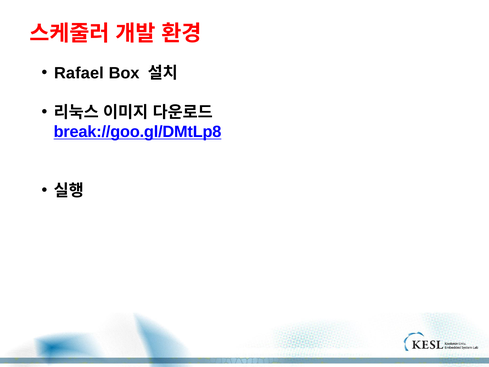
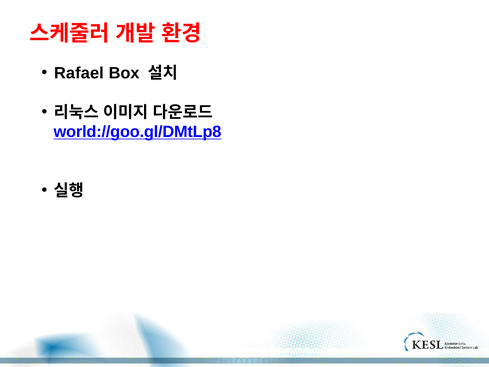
break://goo.gl/DMtLp8: break://goo.gl/DMtLp8 -> world://goo.gl/DMtLp8 (138, 132)
